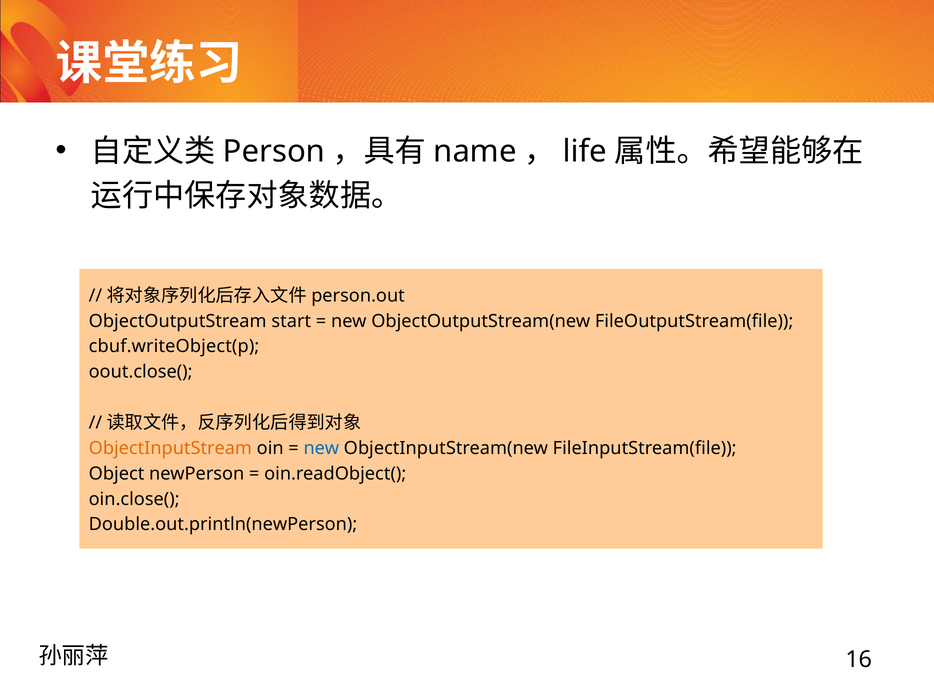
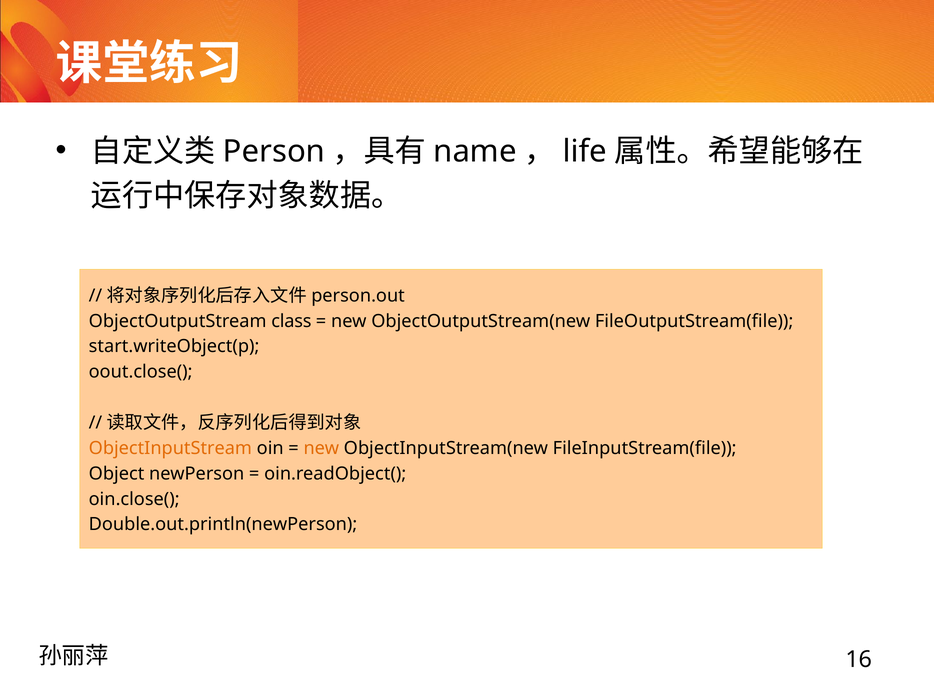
start: start -> class (291, 321)
cbuf.writeObject(p: cbuf.writeObject(p -> start.writeObject(p (174, 347)
new colour: blue -> orange (321, 449)
